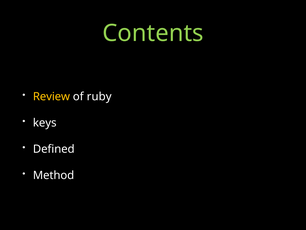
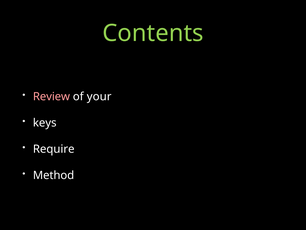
Review colour: yellow -> pink (51, 96)
ruby: ruby -> your (99, 96)
Defined: Defined -> Require (54, 149)
